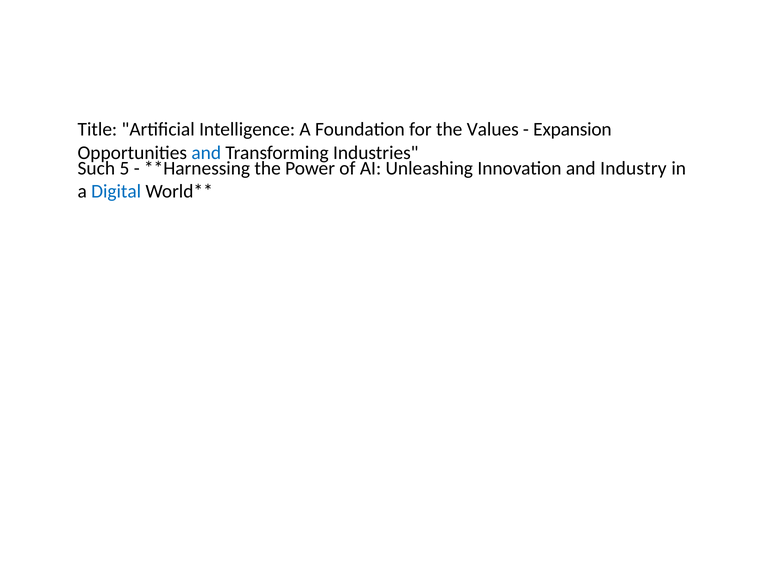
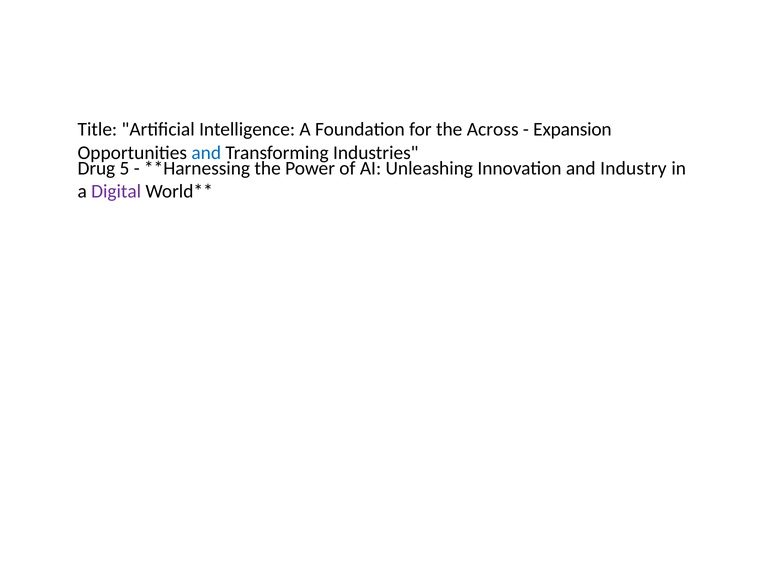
Values: Values -> Across (493, 129)
Such: Such -> Drug (96, 168)
Digital colour: blue -> purple (116, 191)
